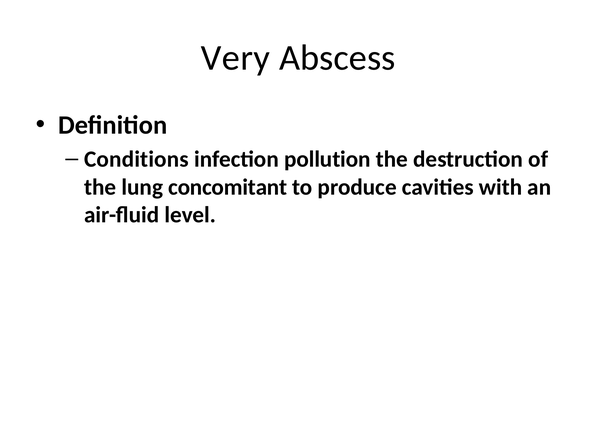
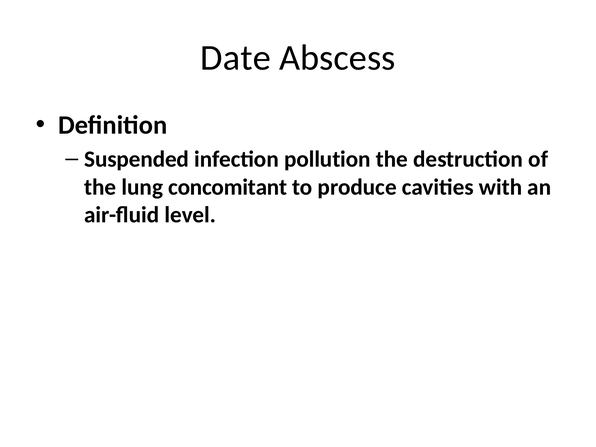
Very: Very -> Date (236, 58)
Conditions: Conditions -> Suspended (137, 159)
